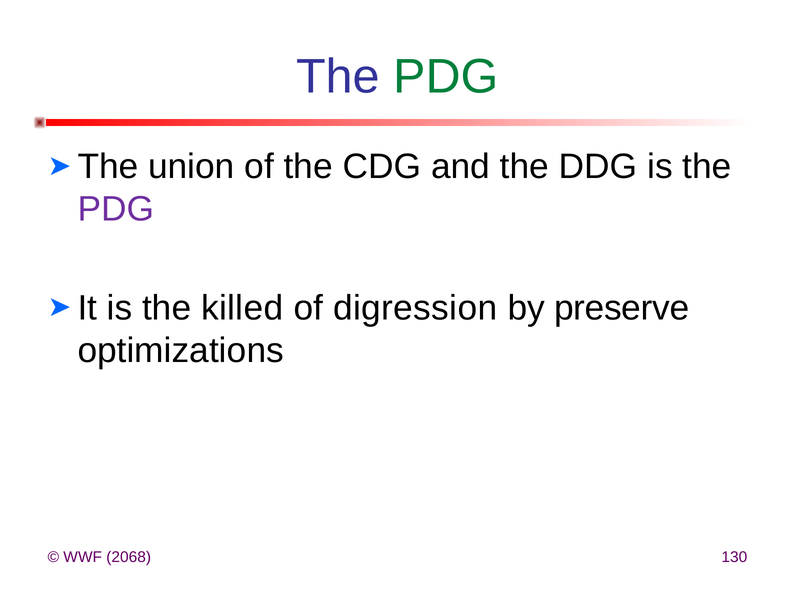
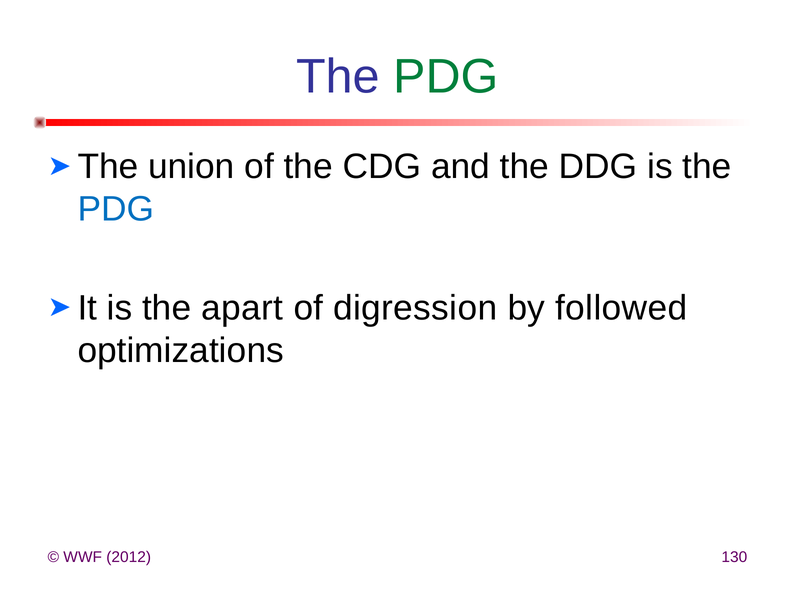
PDG colour: purple -> blue (116, 209)
killed: killed -> apart (242, 308)
preserve: preserve -> followed (621, 308)
2068: 2068 -> 2012 (129, 557)
